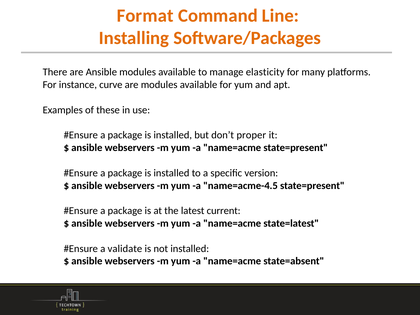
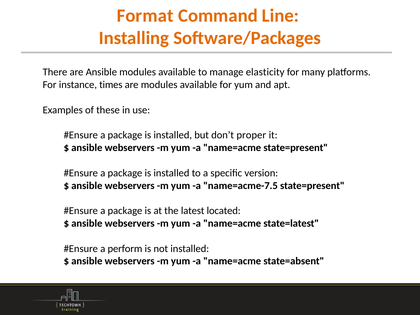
curve: curve -> times (111, 85)
name=acme-4.5: name=acme-4.5 -> name=acme-7.5 (241, 186)
current: current -> located (224, 211)
validate: validate -> perform (125, 249)
